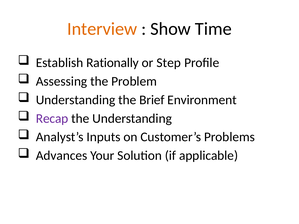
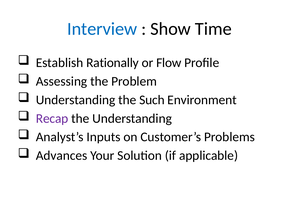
Interview colour: orange -> blue (102, 29)
Step: Step -> Flow (169, 63)
Brief: Brief -> Such (152, 100)
